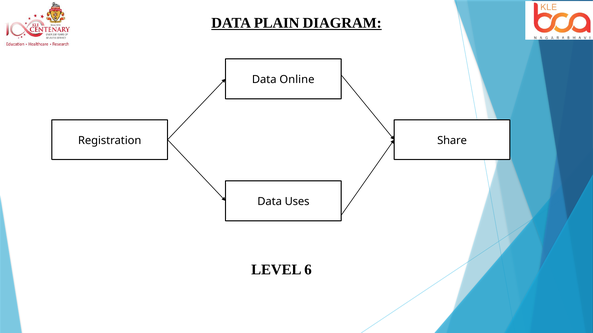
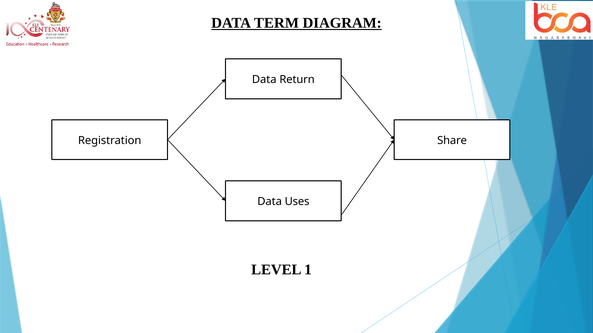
PLAIN: PLAIN -> TERM (276, 23)
Online: Online -> Return (297, 80)
6: 6 -> 1 (308, 270)
